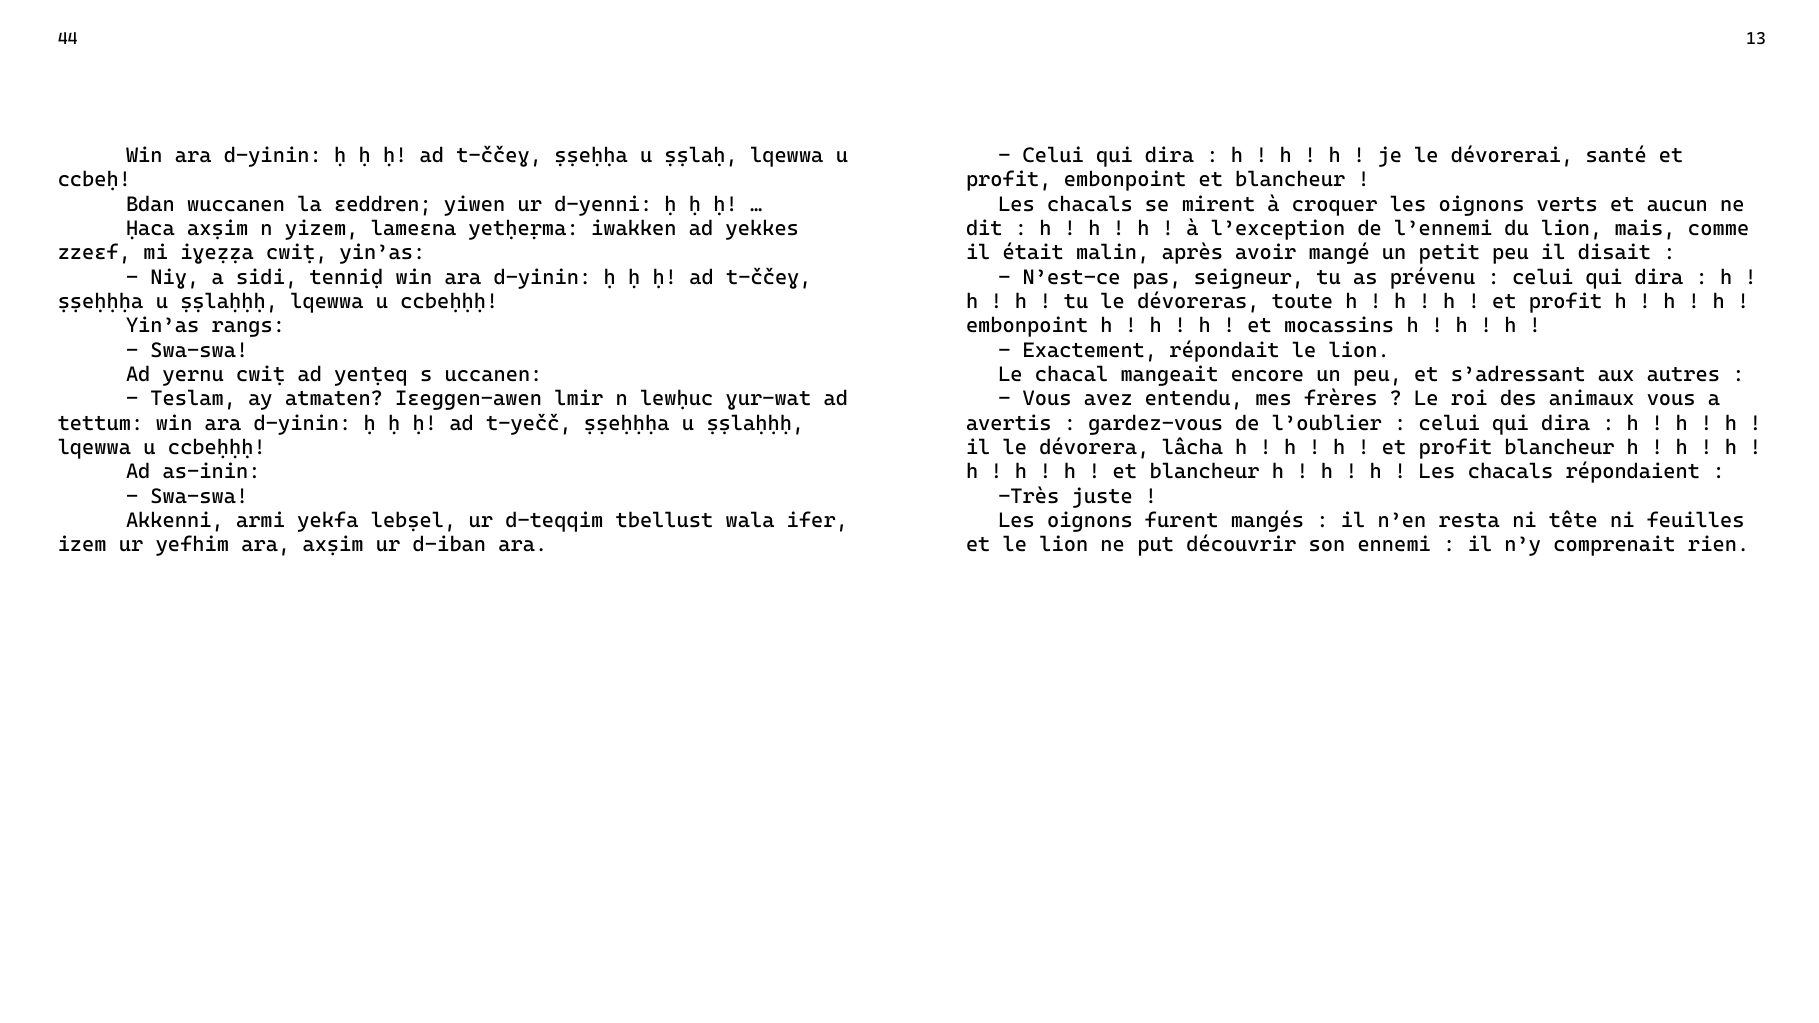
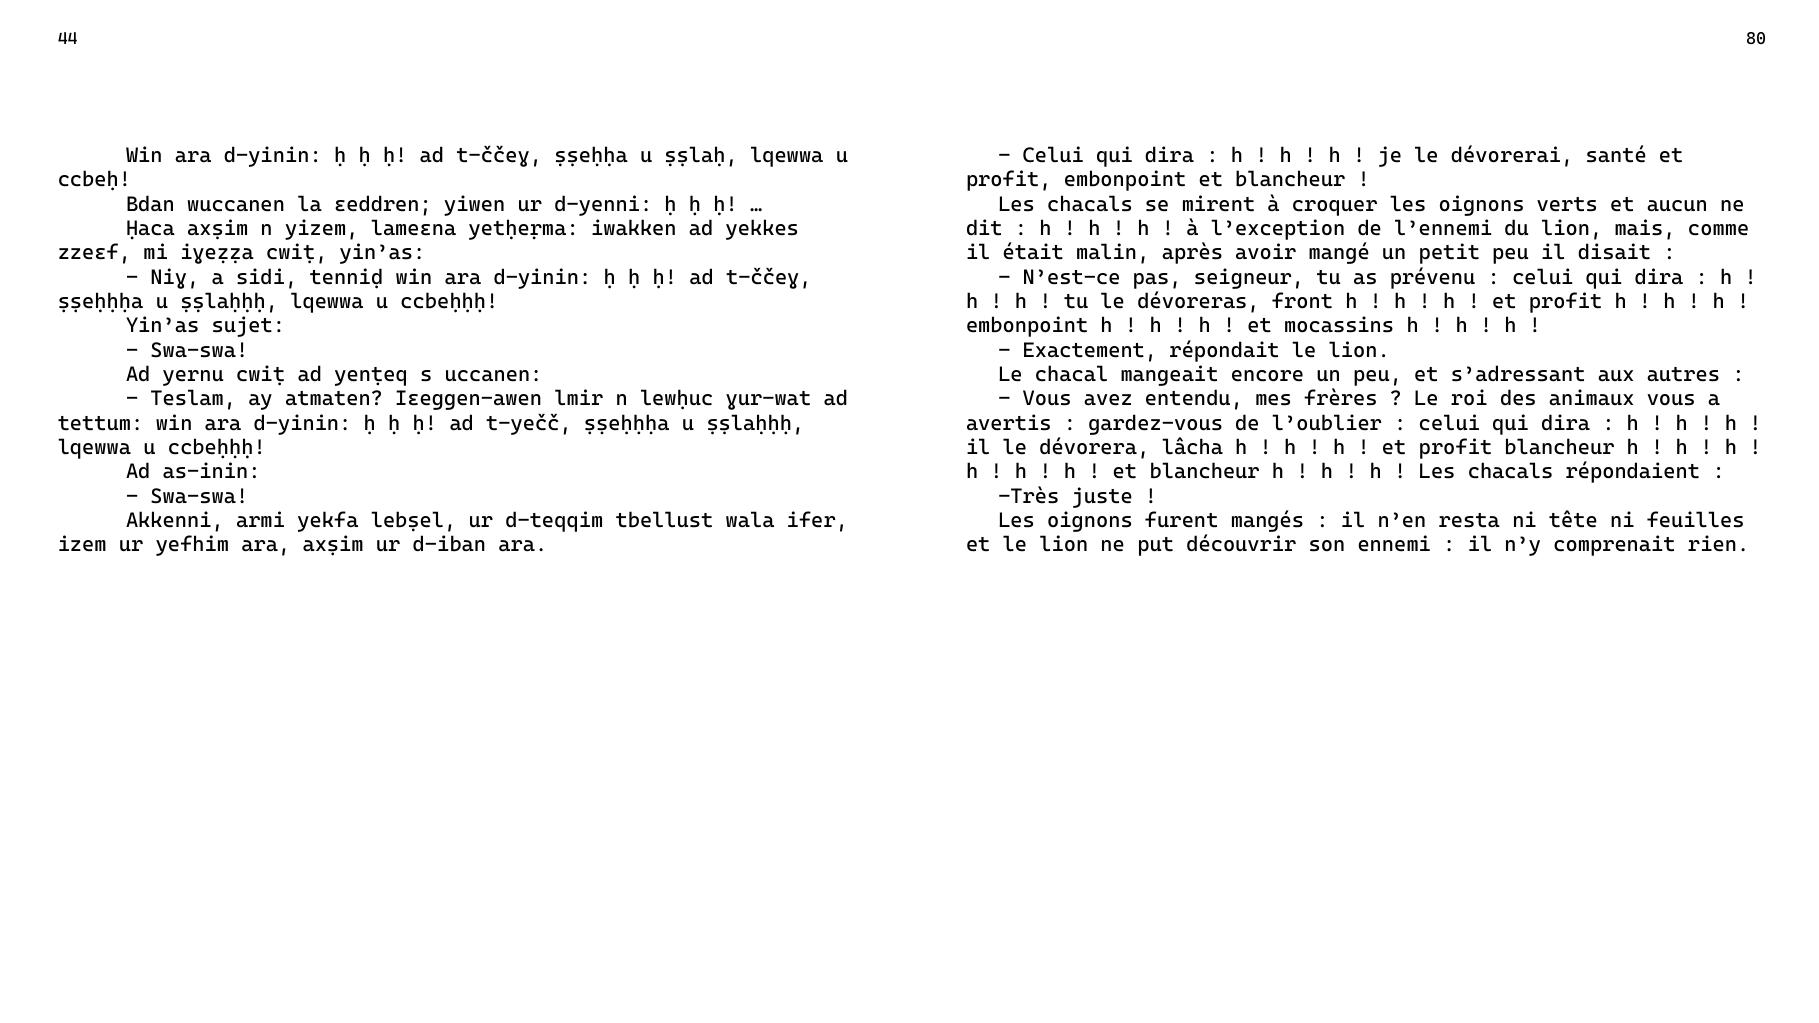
13: 13 -> 80 (1756, 39)
toute: toute -> front (1302, 302)
rangs: rangs -> sujet (248, 326)
